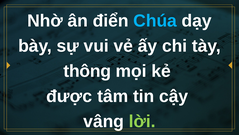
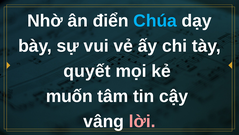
thông: thông -> quyết (87, 71)
được: được -> muốn (69, 96)
lời colour: light green -> pink (142, 121)
